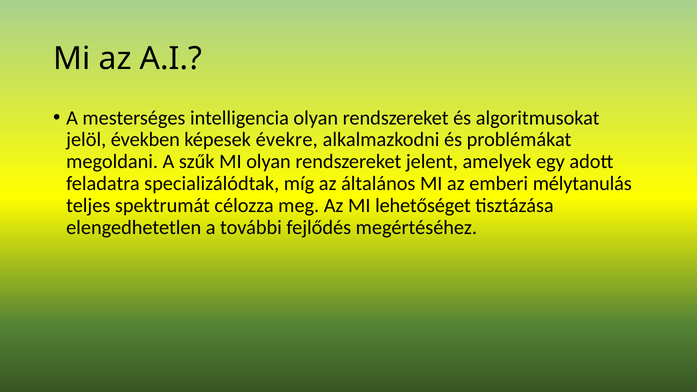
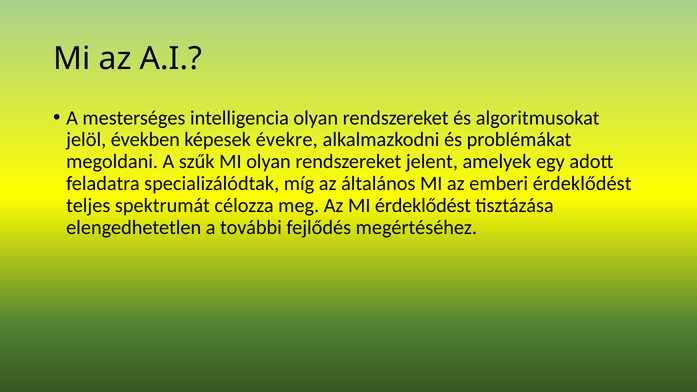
emberi mélytanulás: mélytanulás -> érdeklődést (582, 184)
MI lehetőséget: lehetőséget -> érdeklődést (423, 206)
